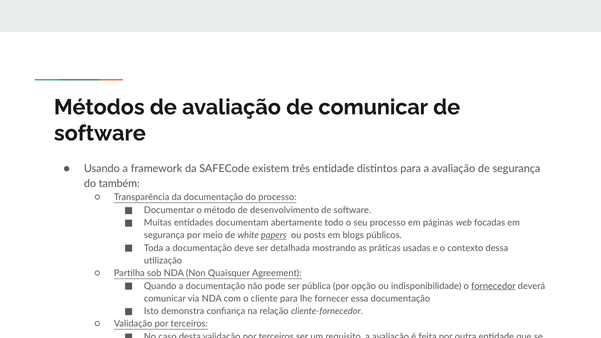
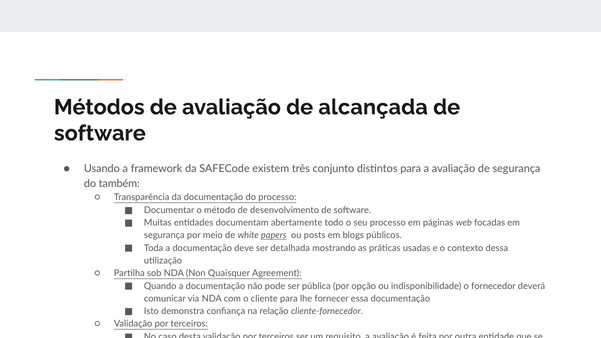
de comunicar: comunicar -> alcançada (373, 107)
três entidade: entidade -> conjunto (333, 169)
fornecedor underline: present -> none (493, 286)
